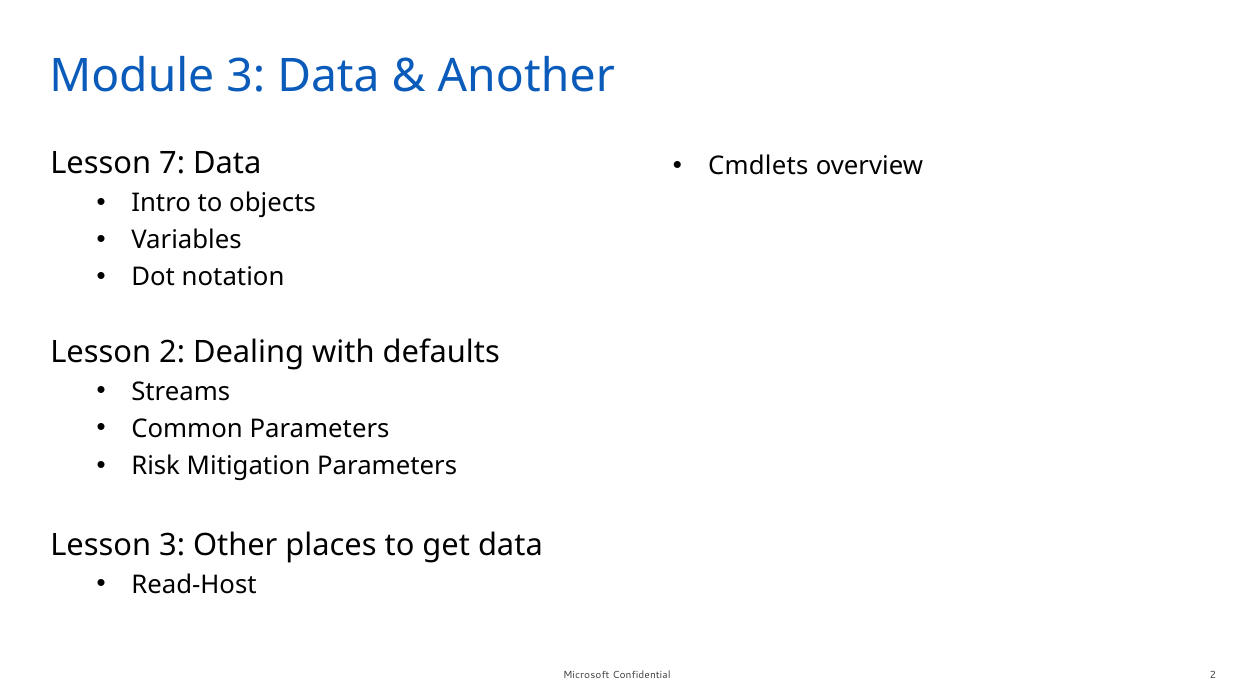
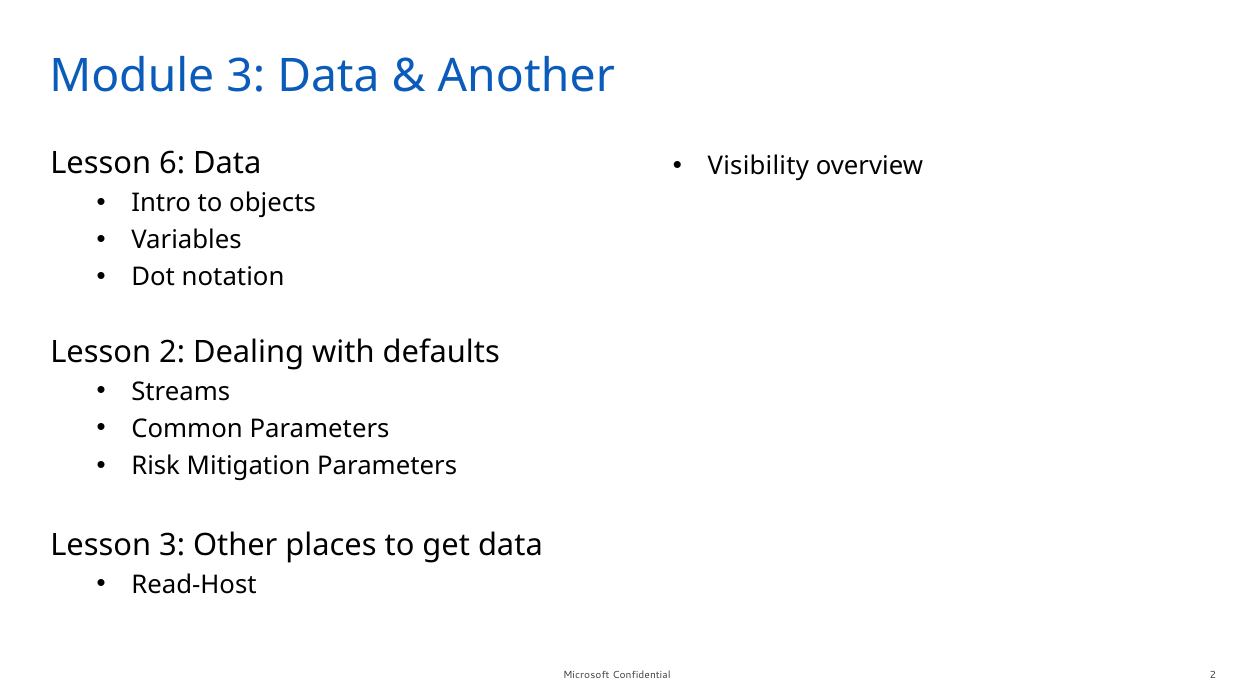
Cmdlets: Cmdlets -> Visibility (758, 166)
7: 7 -> 6 (172, 163)
